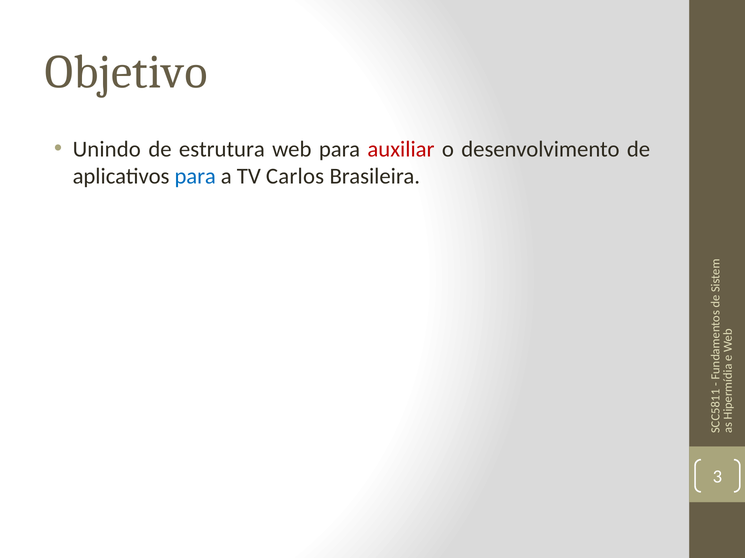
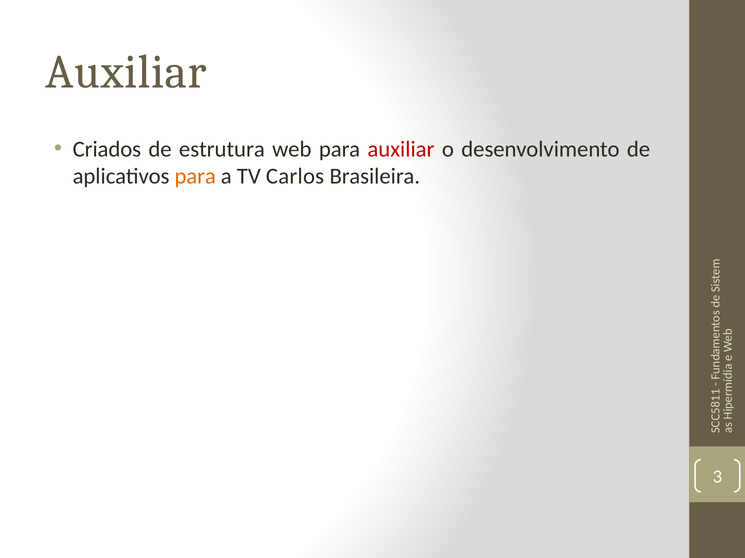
Objetivo: Objetivo -> Auxiliar (126, 72)
Unindo: Unindo -> Criados (107, 149)
para colour: blue -> orange (195, 177)
